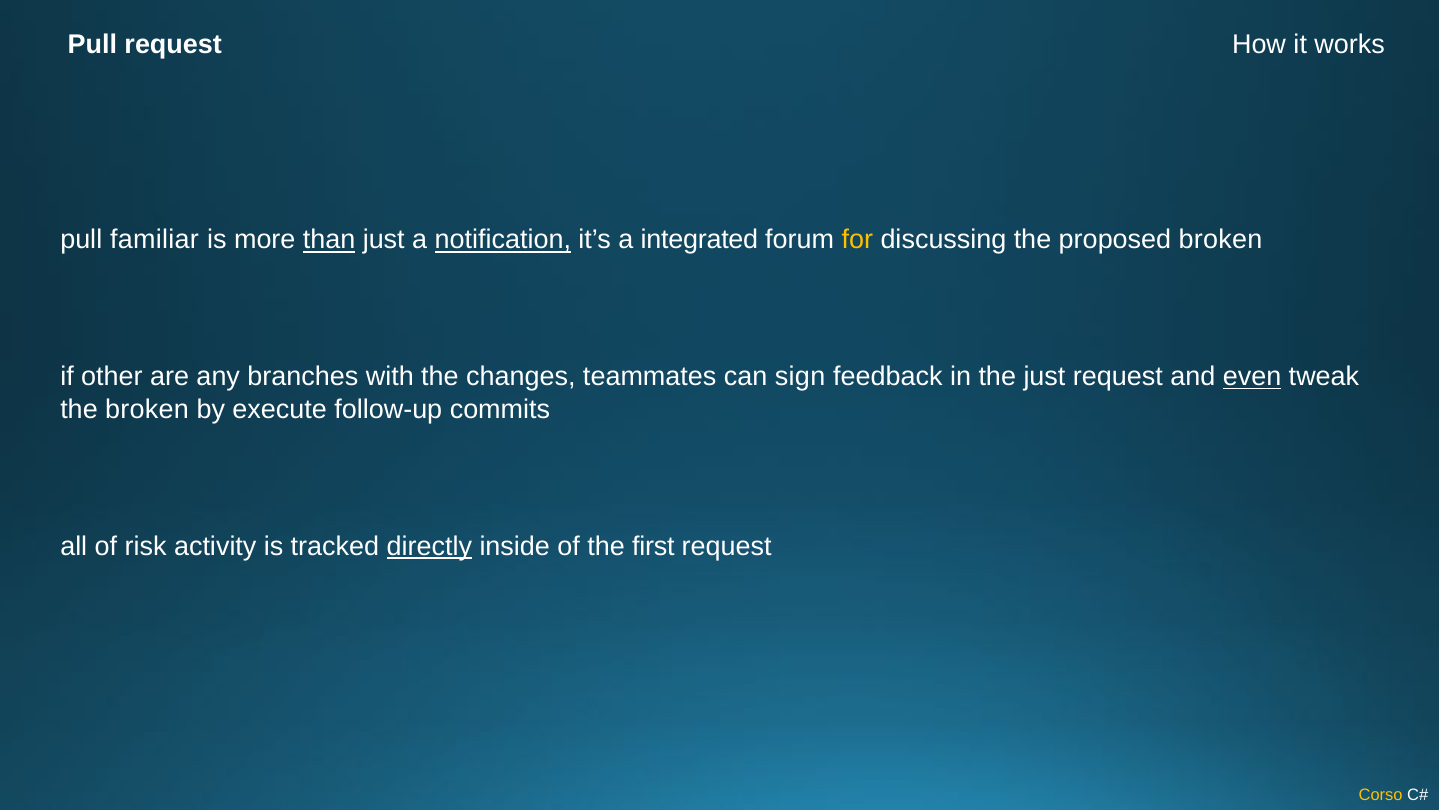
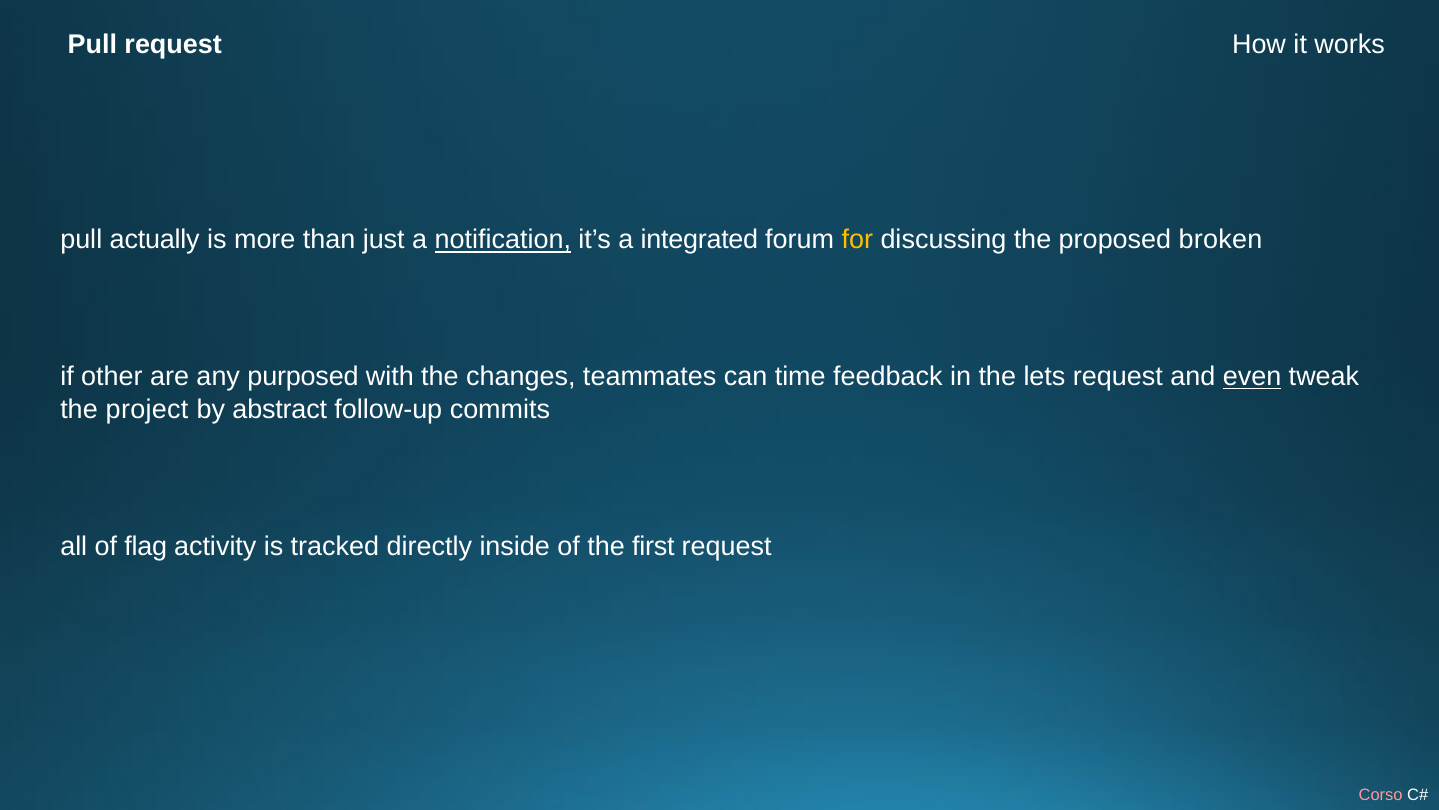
familiar: familiar -> actually (155, 240)
than underline: present -> none (329, 240)
branches: branches -> purposed (303, 377)
sign: sign -> time (800, 377)
the just: just -> lets (1044, 377)
the broken: broken -> project (147, 409)
execute: execute -> abstract (280, 409)
risk: risk -> flag (146, 546)
directly underline: present -> none (429, 546)
Corso colour: yellow -> pink (1381, 795)
